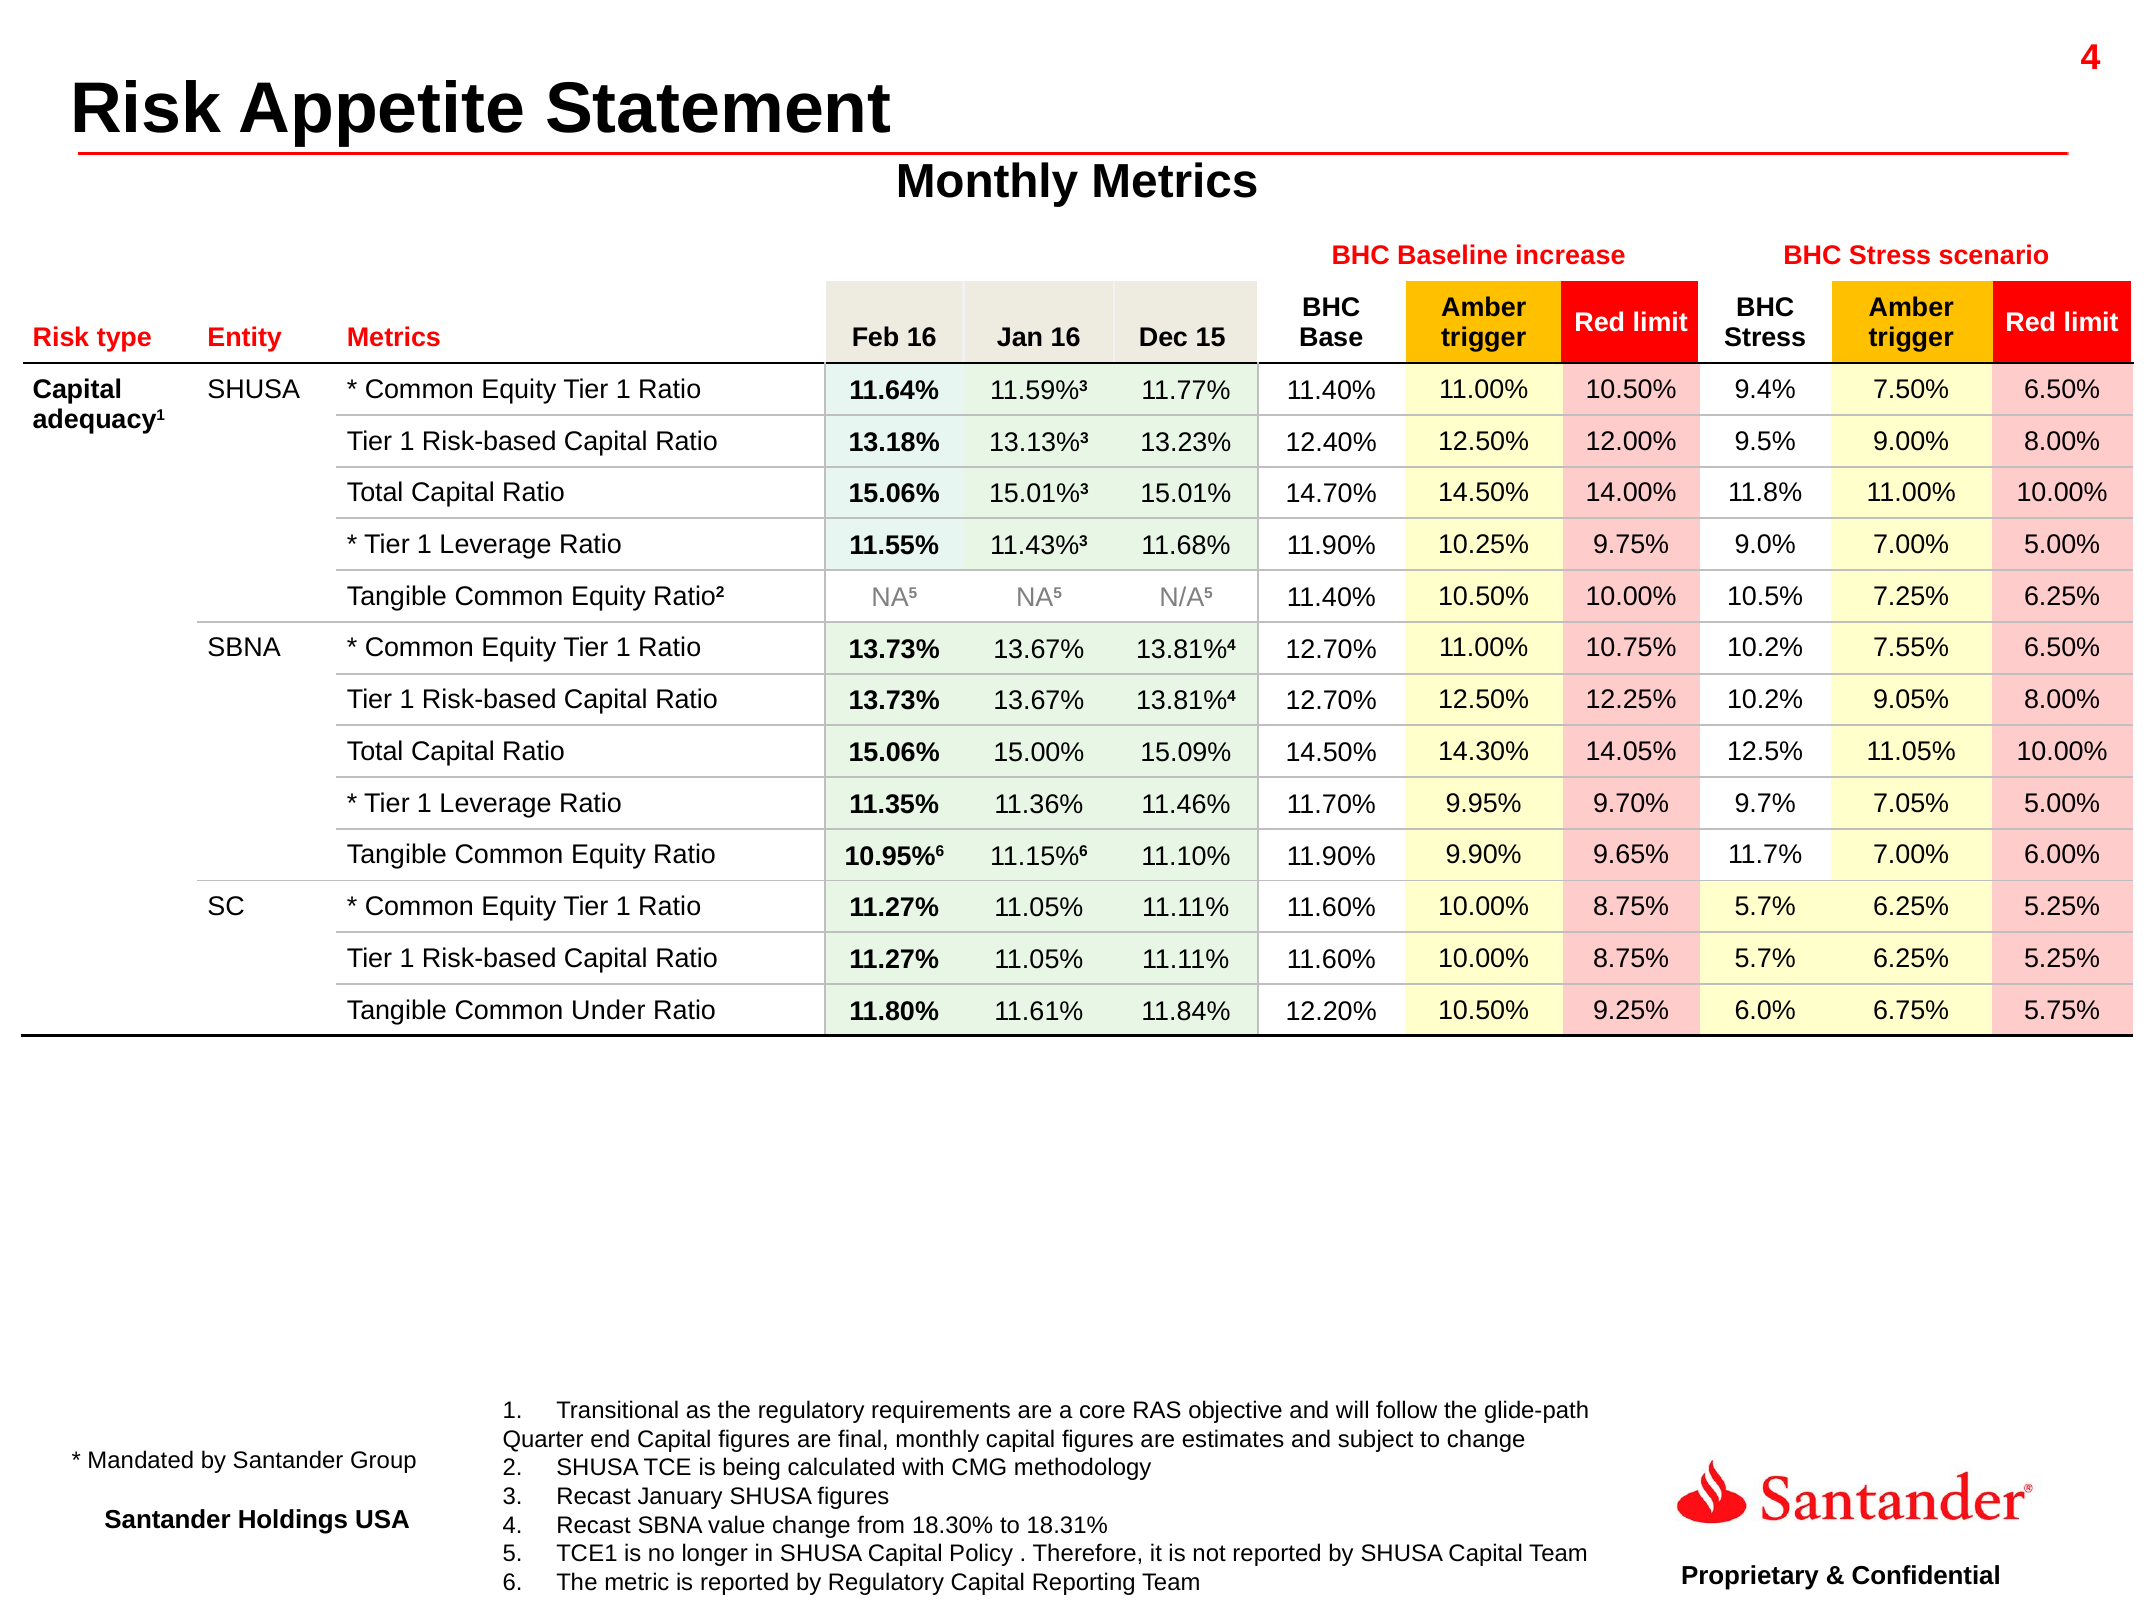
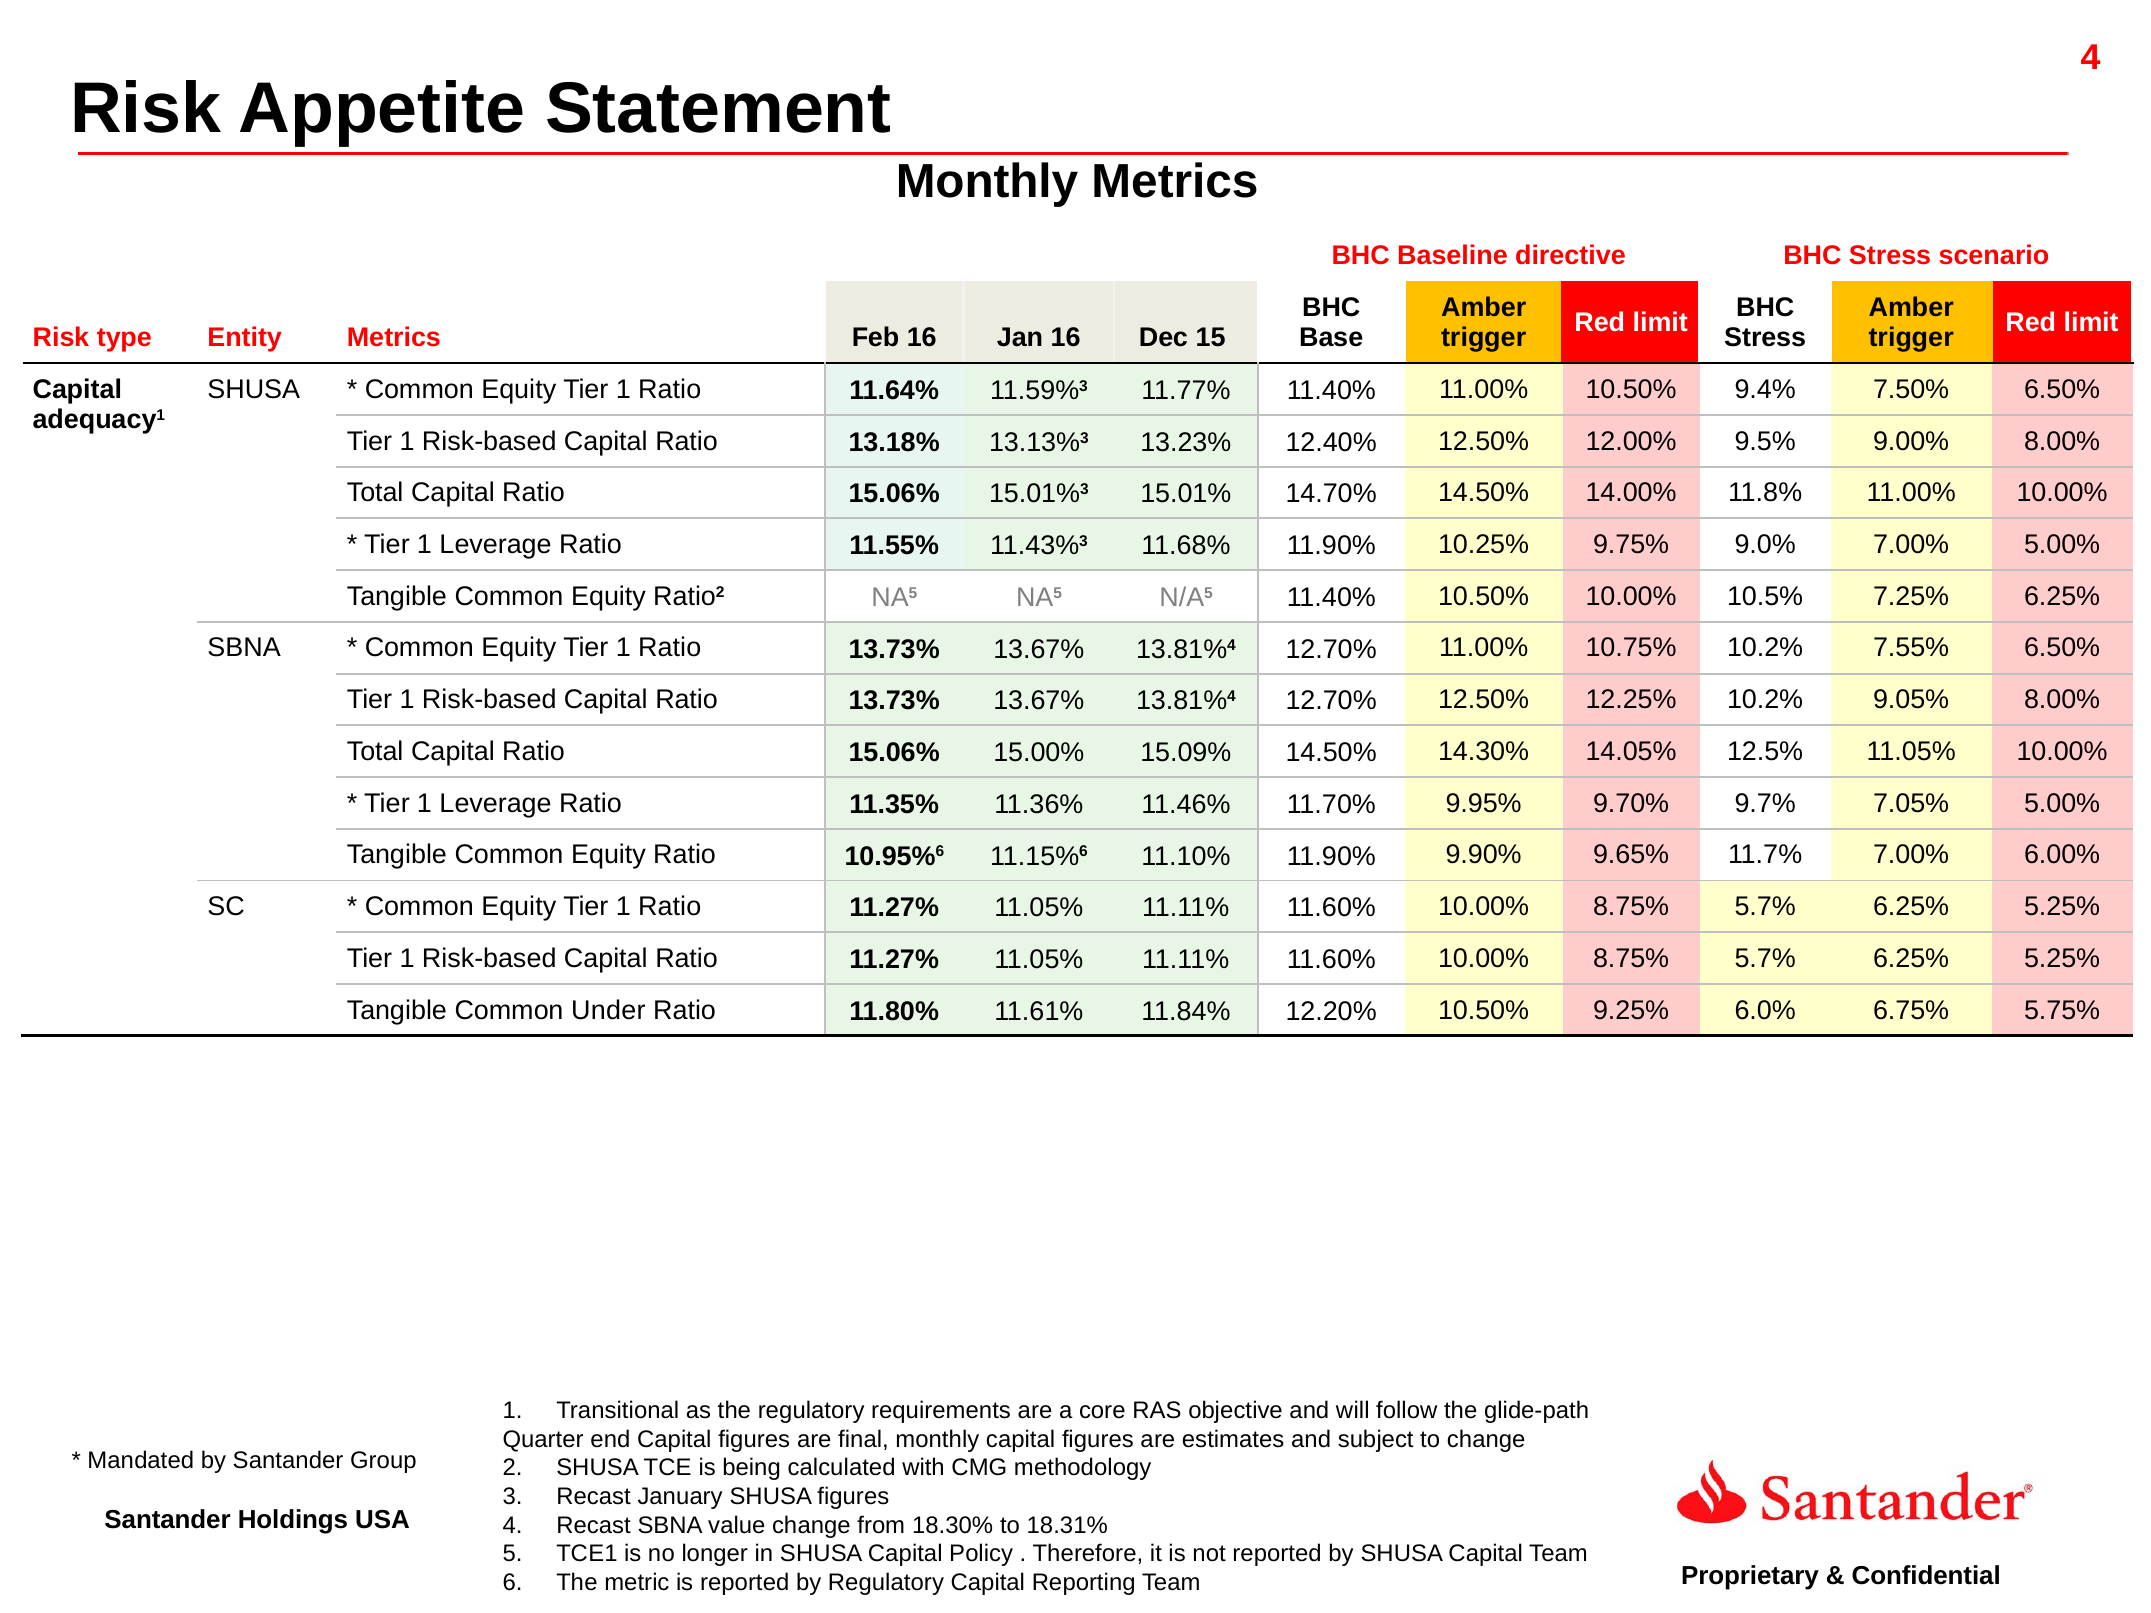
increase: increase -> directive (1570, 256)
